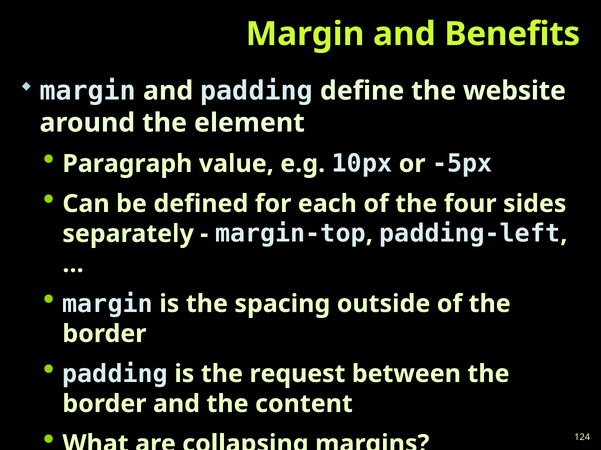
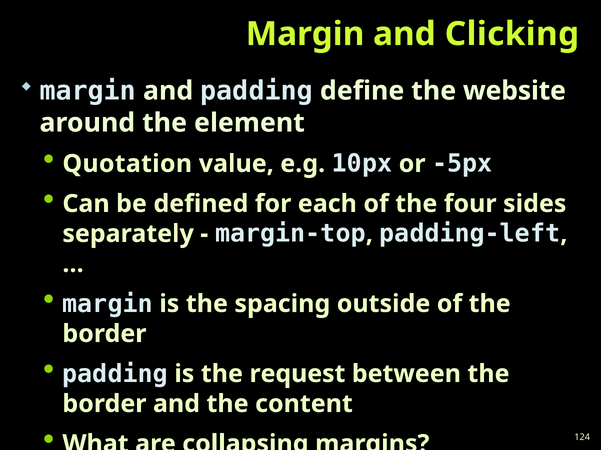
Benefits: Benefits -> Clicking (512, 34)
Paragraph: Paragraph -> Quotation (127, 164)
